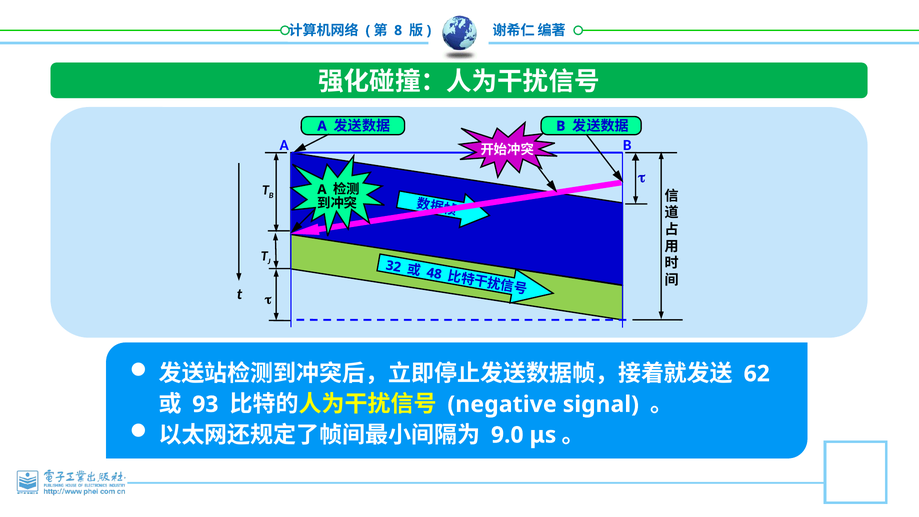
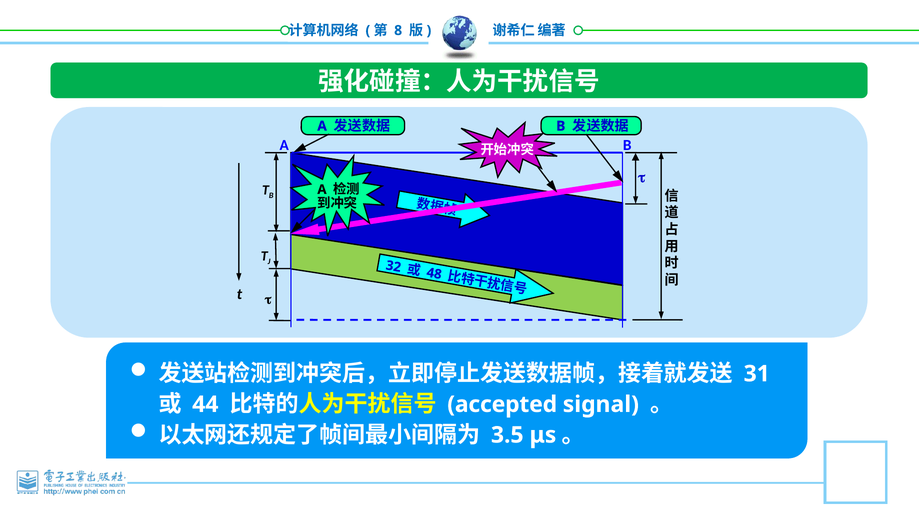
62: 62 -> 31 (757, 374)
93: 93 -> 44 (205, 404)
negative: negative -> accepted (502, 404)
9.0: 9.0 -> 3.5 (507, 435)
